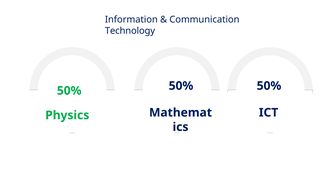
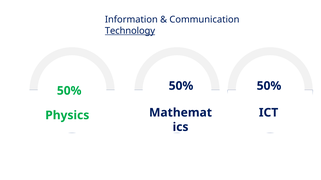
Technology underline: none -> present (130, 31)
